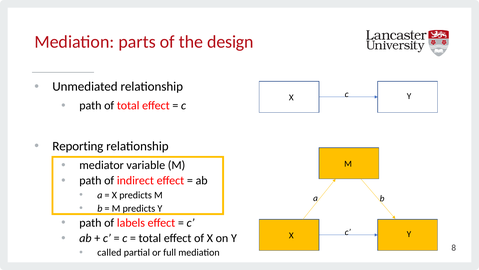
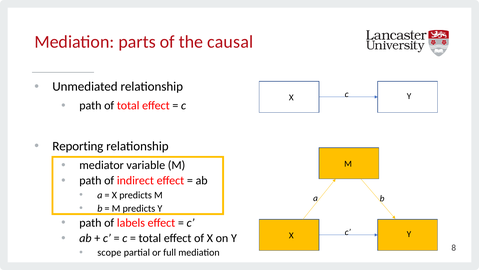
design: design -> causal (230, 42)
called: called -> scope (109, 252)
